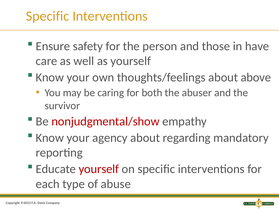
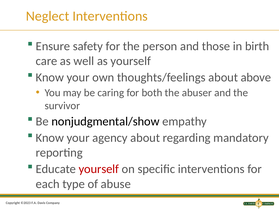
Specific: Specific -> Neglect (48, 16)
have: have -> birth (257, 46)
nonjudgmental/show colour: red -> black (105, 122)
